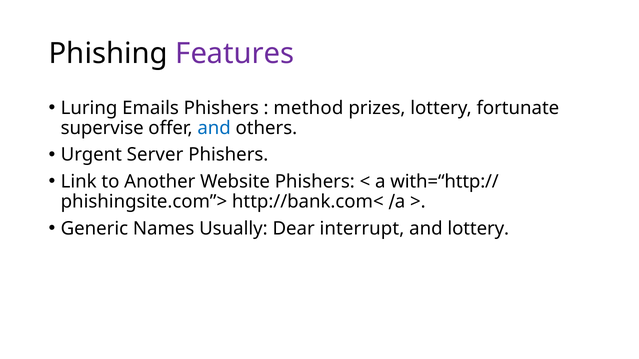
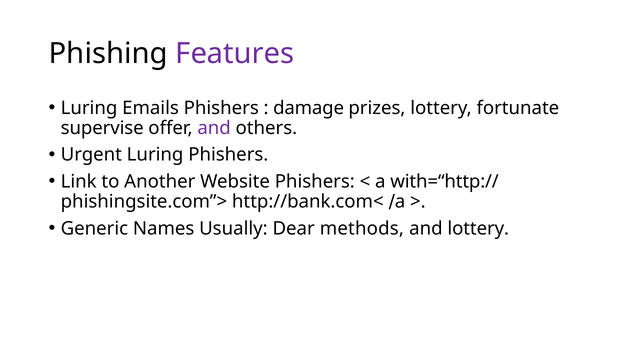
method: method -> damage (309, 108)
and colour: blue -> purple (214, 128)
Urgent Server: Server -> Luring (155, 155)
interrupt: interrupt -> methods (362, 229)
